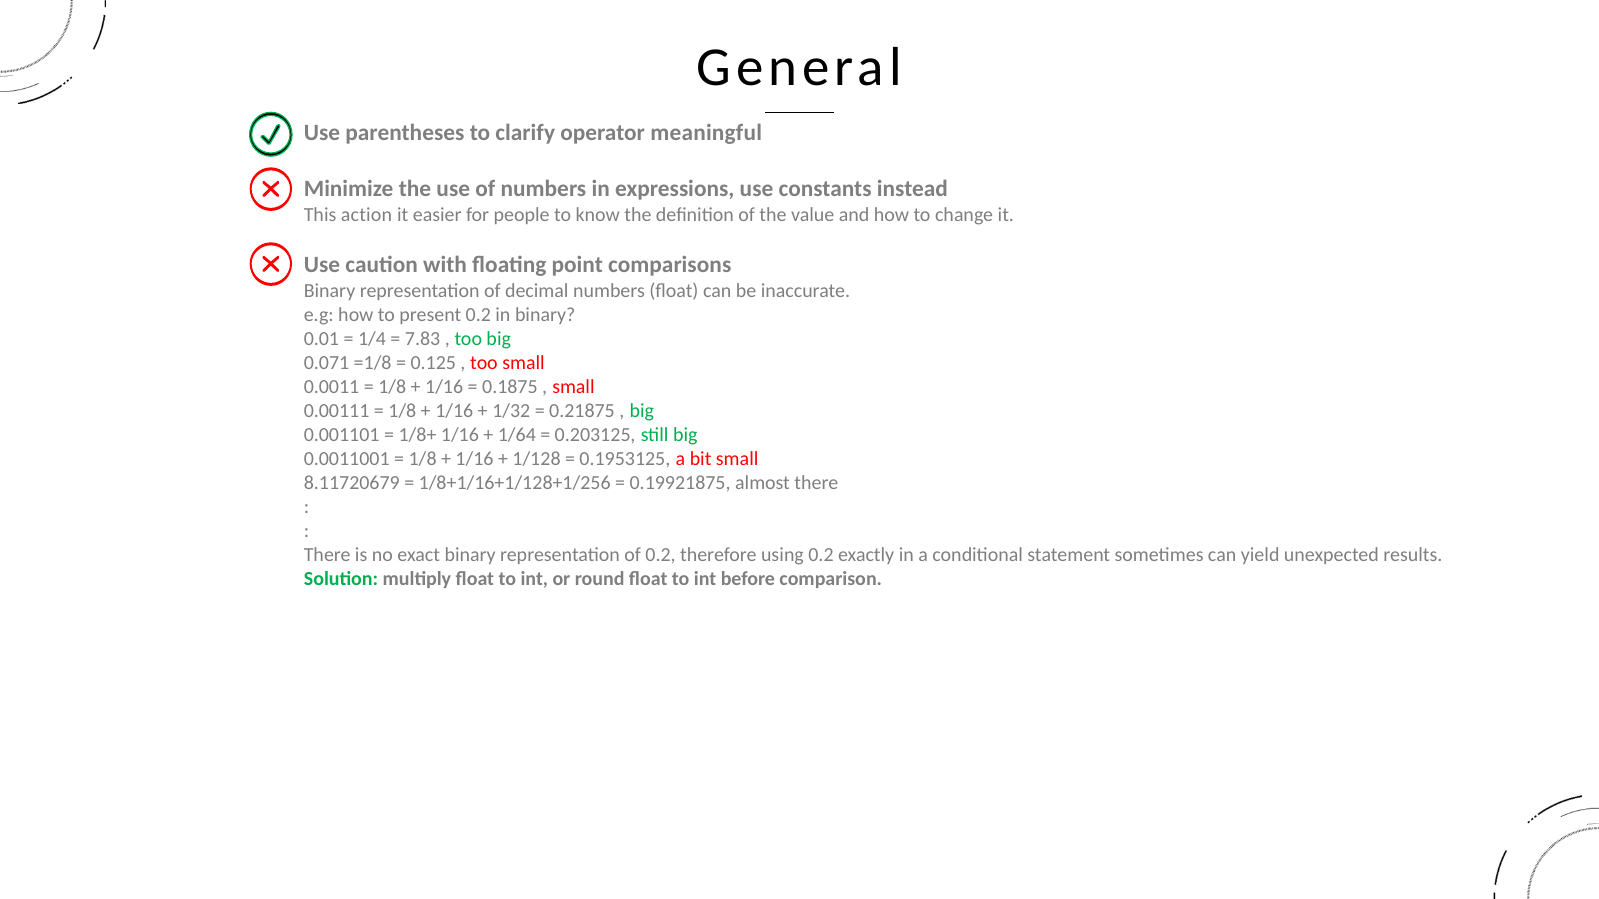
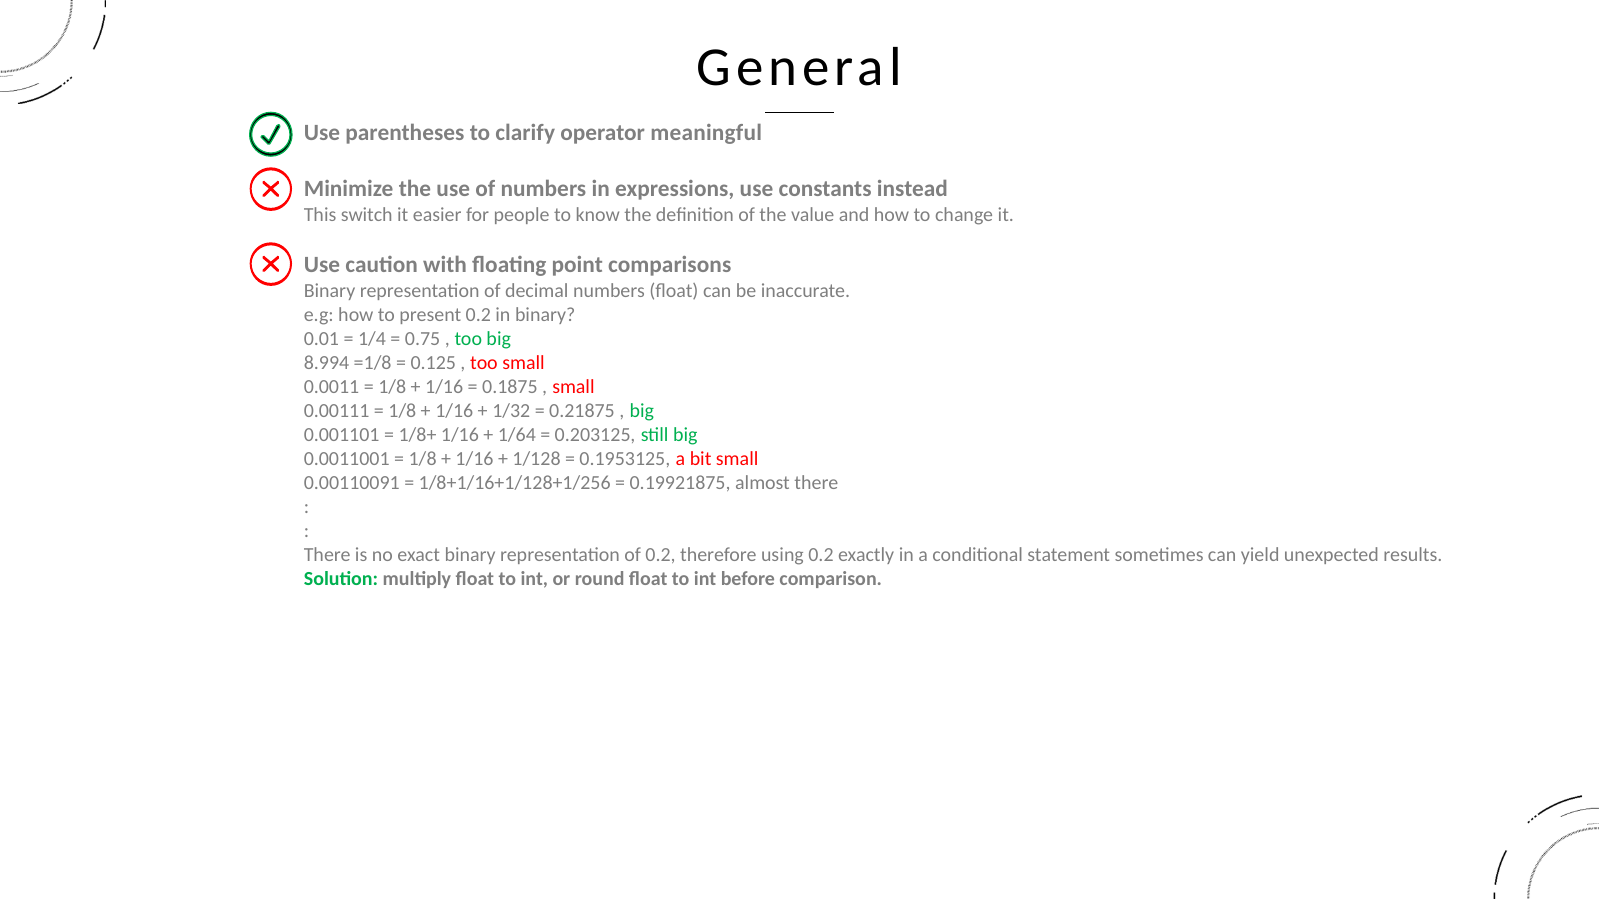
action: action -> switch (367, 215)
7.83: 7.83 -> 0.75 (423, 339)
0.071: 0.071 -> 8.994 (327, 363)
8.11720679: 8.11720679 -> 0.00110091 (352, 483)
